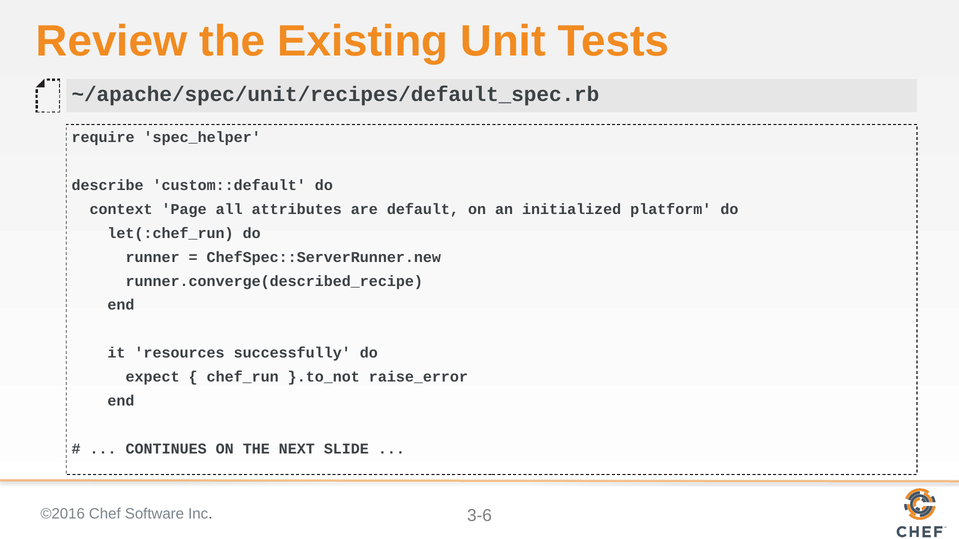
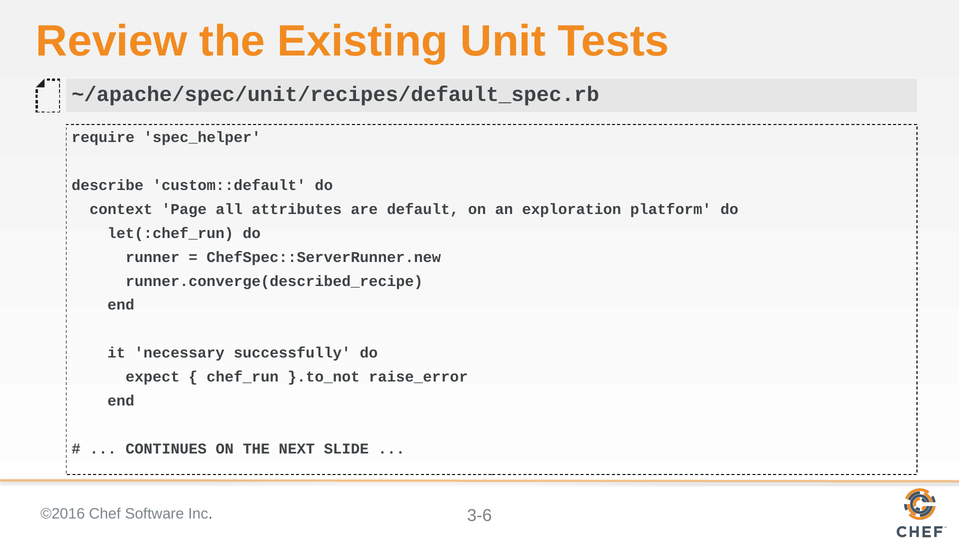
initialized: initialized -> exploration (572, 209)
resources: resources -> necessary (180, 353)
